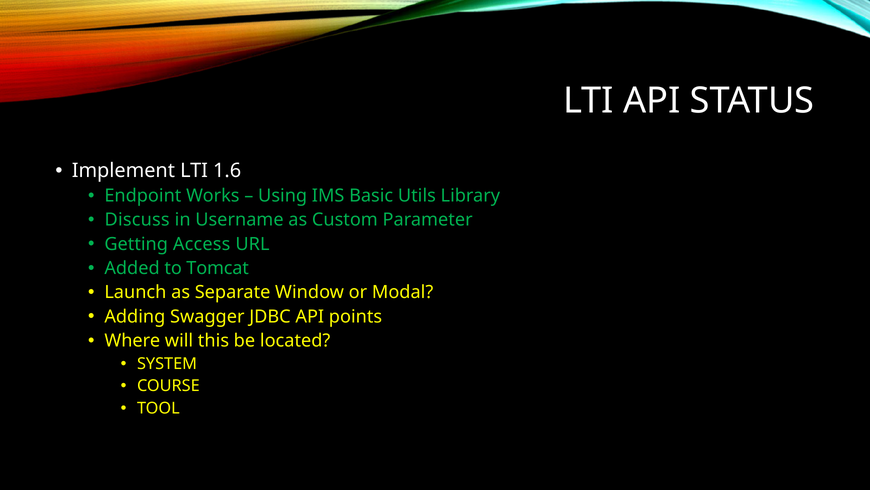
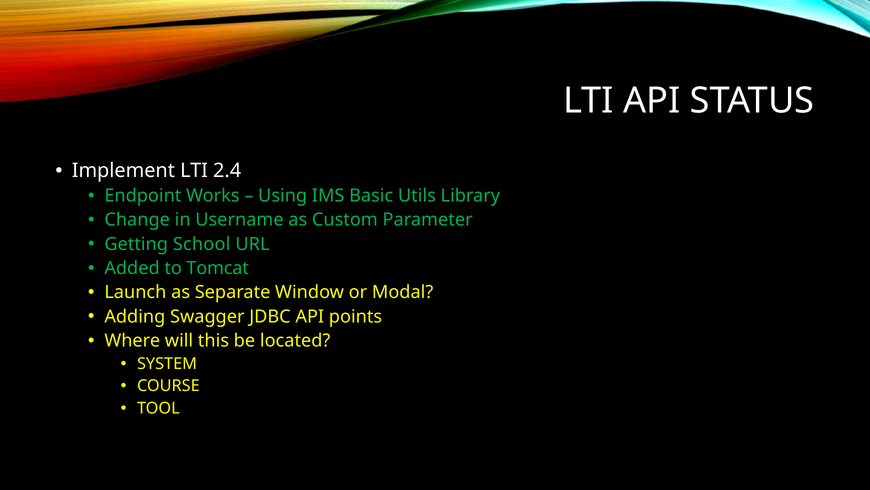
1.6: 1.6 -> 2.4 (227, 170)
Discuss: Discuss -> Change (137, 220)
Access: Access -> School (202, 244)
